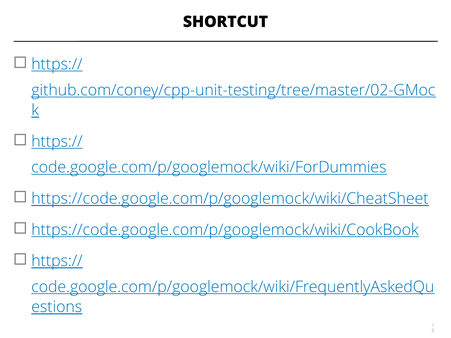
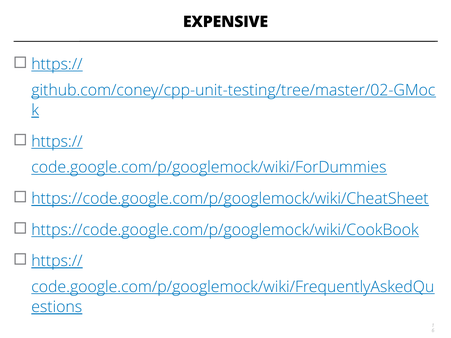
SHORTCUT: SHORTCUT -> EXPENSIVE (226, 22)
